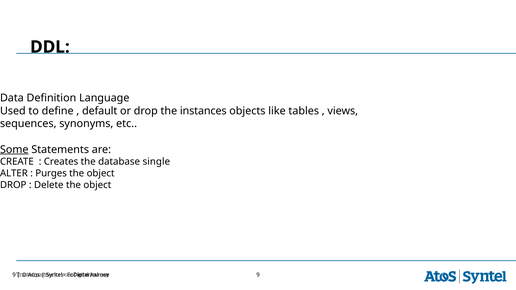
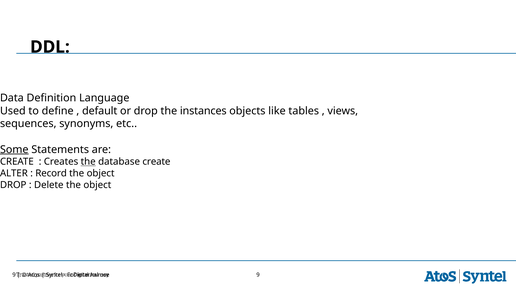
the underline: none -> present (88, 162)
database single: single -> create (156, 162)
Purges: Purges -> Record (51, 173)
